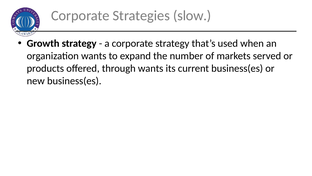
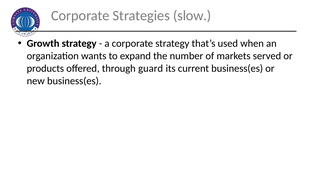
through wants: wants -> guard (151, 68)
